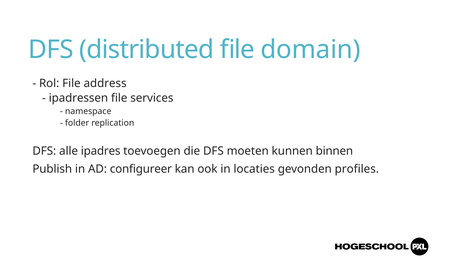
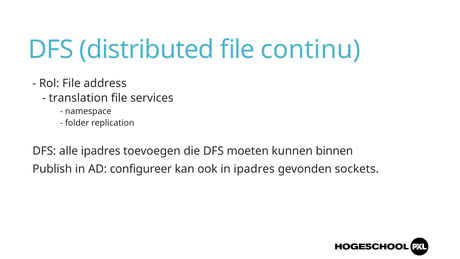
domain: domain -> continu (310, 49)
ipadressen: ipadressen -> translation (78, 98)
in locaties: locaties -> ipadres (254, 169)
profiles: profiles -> sockets (357, 169)
